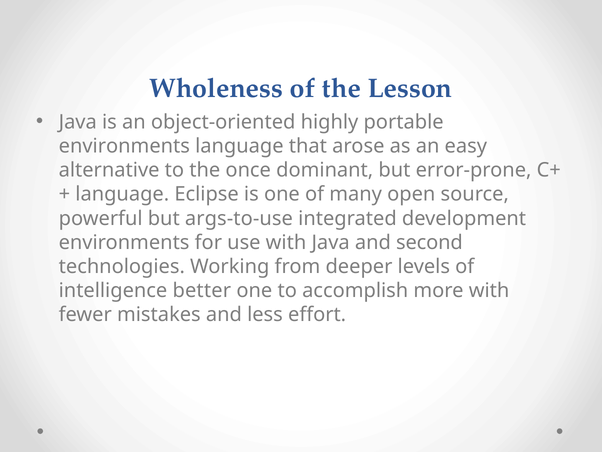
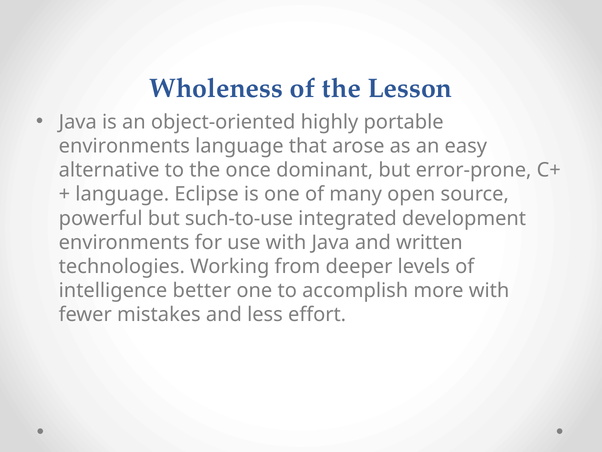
args-to-use: args-to-use -> such-to-use (239, 218)
second: second -> written (429, 242)
